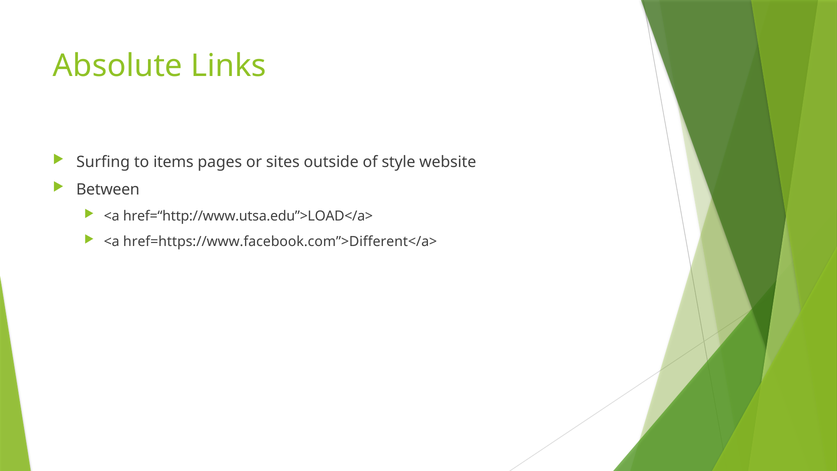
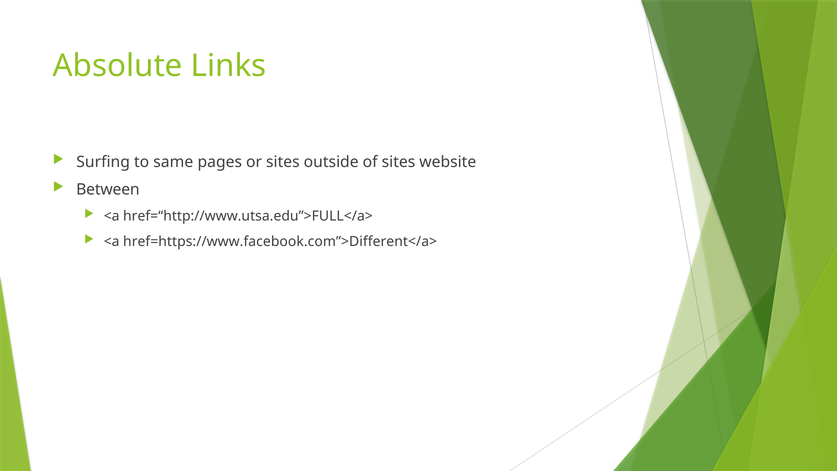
items: items -> same (173, 162)
of style: style -> sites (399, 162)
href=“http://www.utsa.edu”>LOAD</a>: href=“http://www.utsa.edu”>LOAD</a> -> href=“http://www.utsa.edu”>FULL</a> (248, 216)
